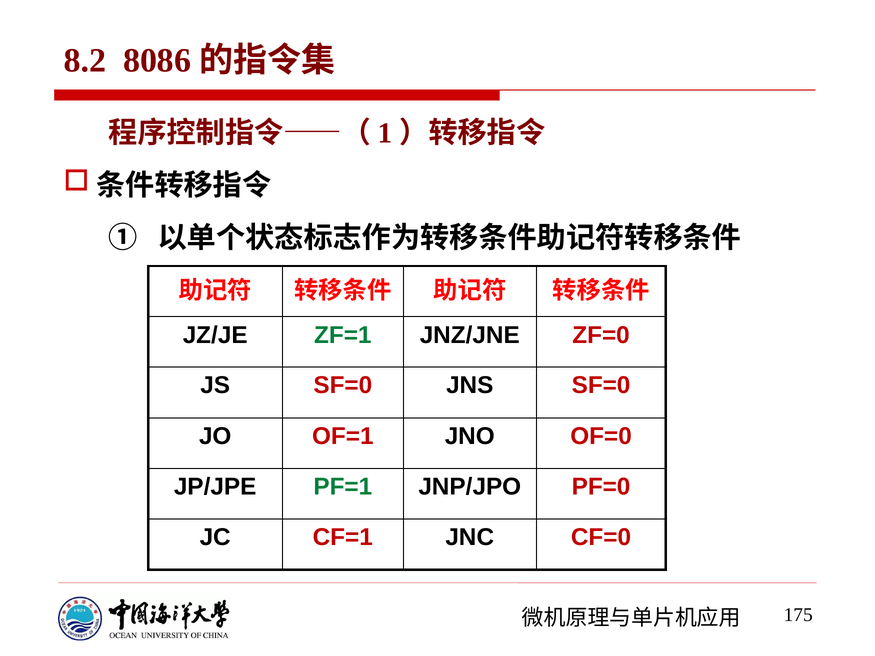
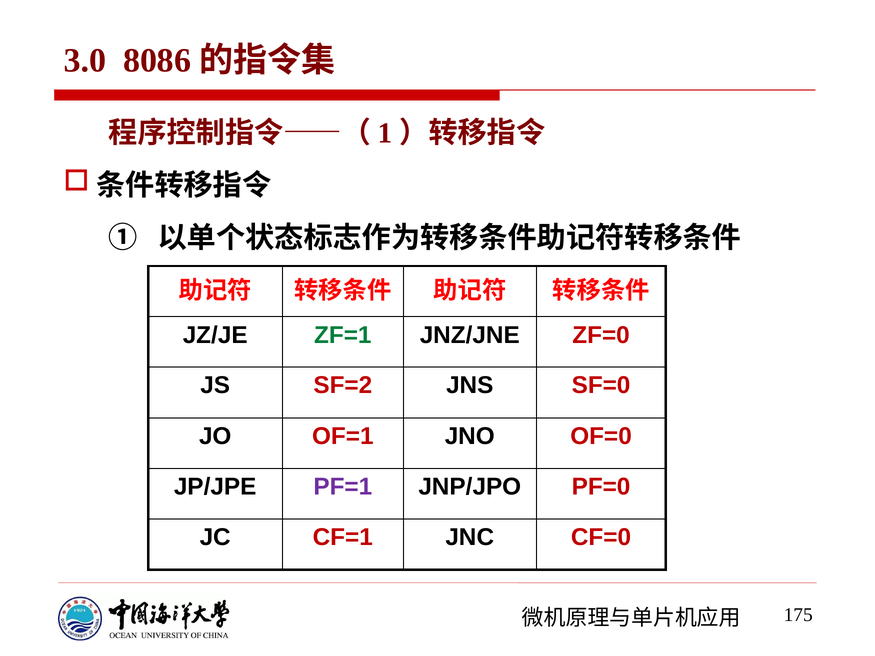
8.2: 8.2 -> 3.0 (85, 61)
JS SF=0: SF=0 -> SF=2 (343, 386)
PF=1 colour: green -> purple (343, 487)
